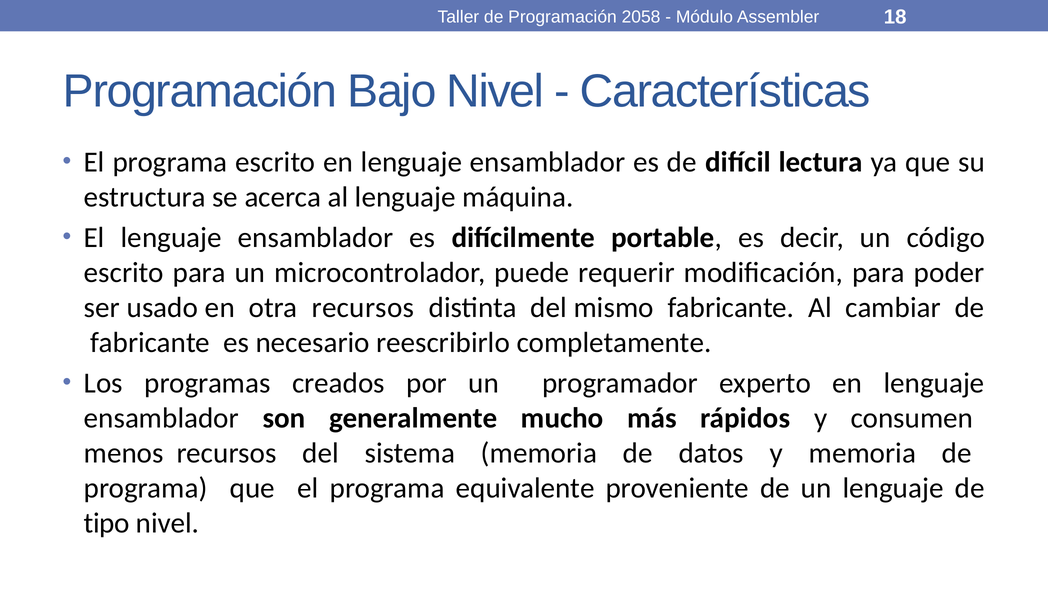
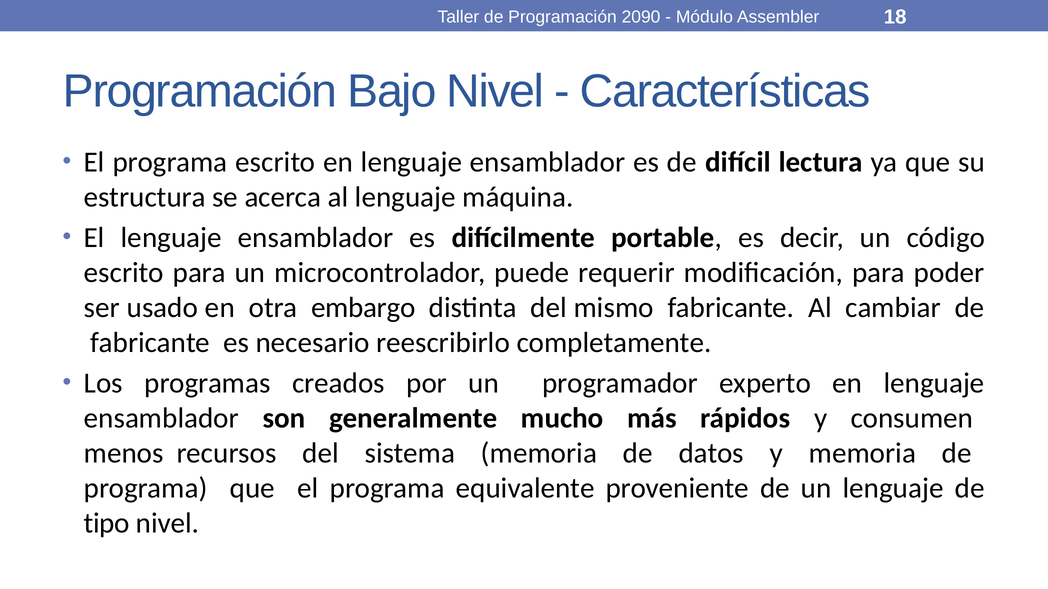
2058: 2058 -> 2090 (641, 17)
otra recursos: recursos -> embargo (363, 308)
